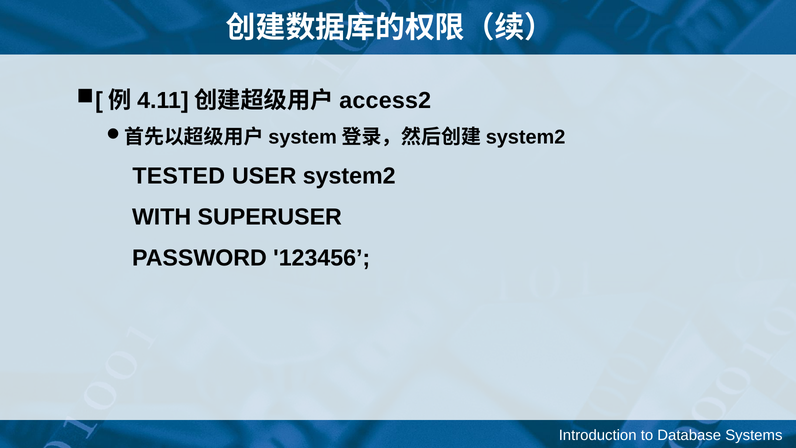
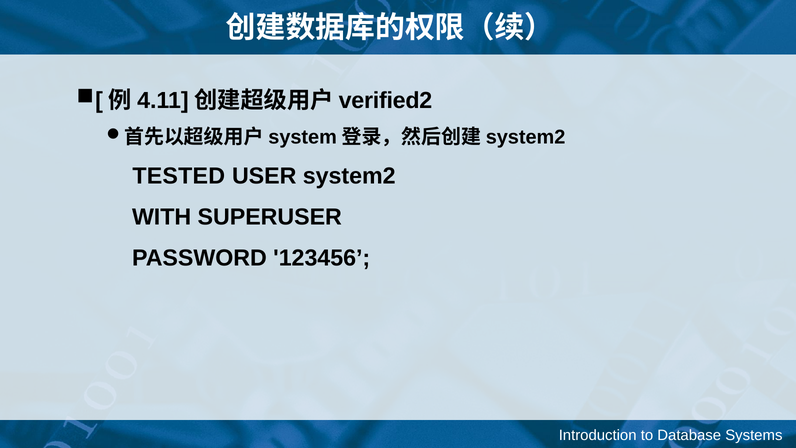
access2: access2 -> verified2 (385, 100)
